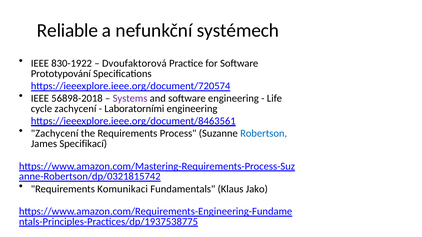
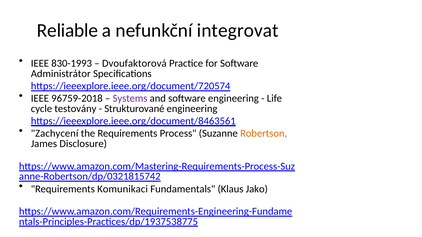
systémech: systémech -> integrovat (238, 31)
830-1922: 830-1922 -> 830-1993 (72, 64)
Prototypování: Prototypování -> Administrátor (61, 74)
56898-2018: 56898-2018 -> 96759-2018 (77, 99)
cycle zachycení: zachycení -> testovány (75, 109)
Laboratorními: Laboratorními -> Strukturované (134, 109)
Robertson colour: blue -> orange (264, 134)
Specifikací: Specifikací -> Disclosure (83, 144)
